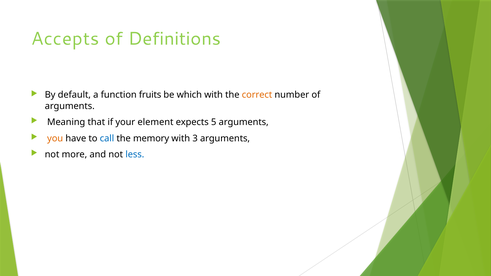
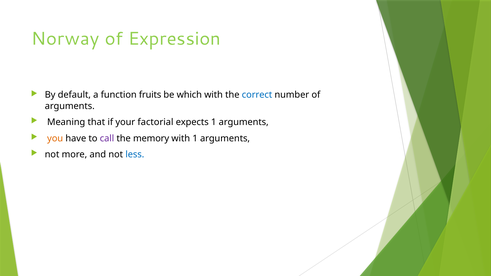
Accepts: Accepts -> Norway (65, 39)
Definitions: Definitions -> Expression (174, 39)
correct colour: orange -> blue (257, 95)
element: element -> factorial (155, 122)
expects 5: 5 -> 1 (214, 122)
call colour: blue -> purple (107, 138)
with 3: 3 -> 1 (195, 138)
